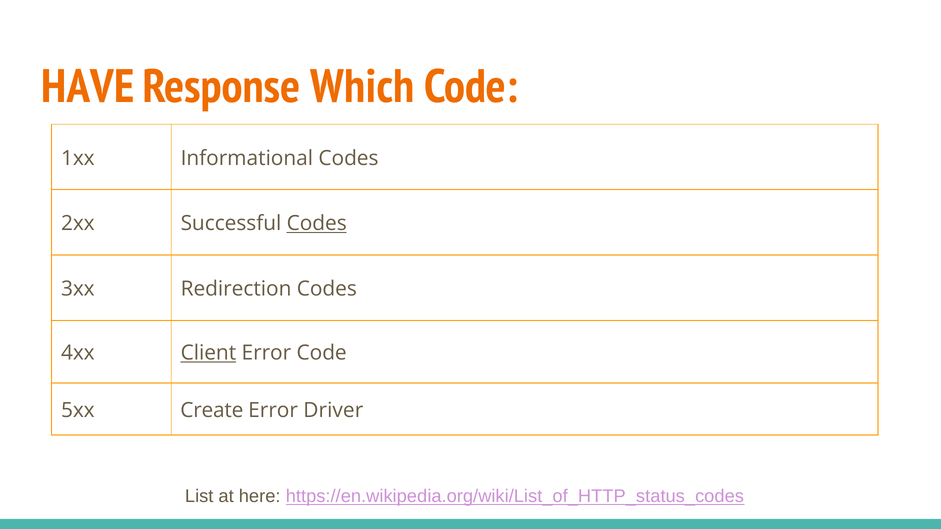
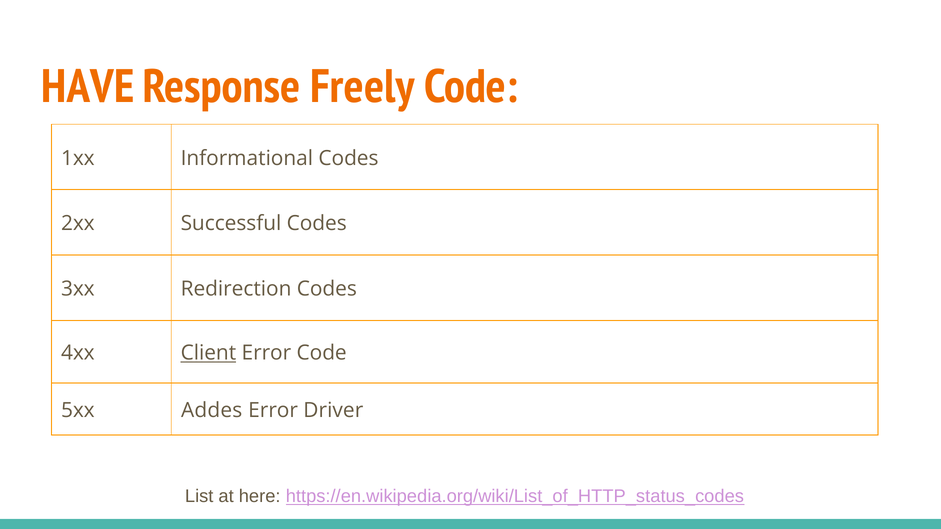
Which: Which -> Freely (362, 87)
Codes underline: present -> none (317, 224)
Create: Create -> Addes (212, 410)
